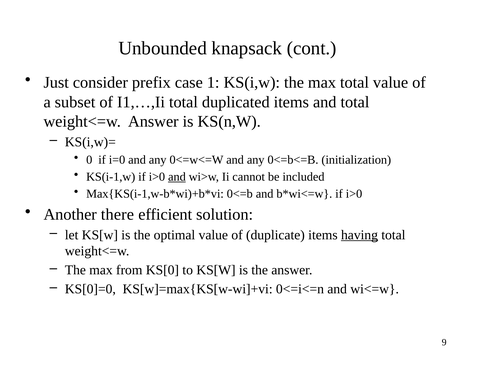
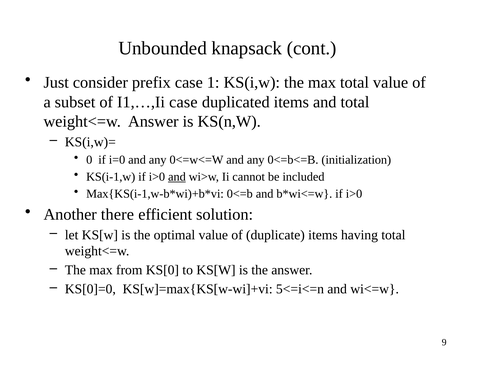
I1,…,Ii total: total -> case (183, 102)
having underline: present -> none (360, 235)
0<=i<=n: 0<=i<=n -> 5<=i<=n (300, 289)
